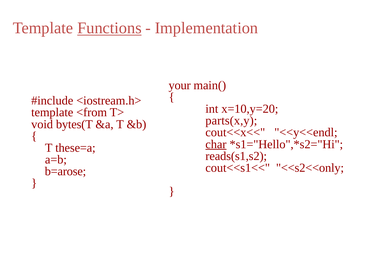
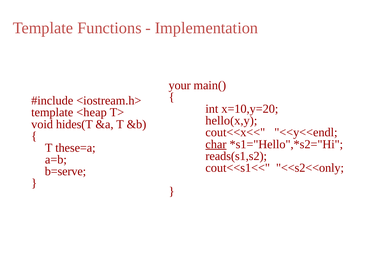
Functions underline: present -> none (109, 28)
<from: <from -> <heap (92, 112)
parts(x,y: parts(x,y -> hello(x,y (231, 120)
bytes(T: bytes(T -> hides(T (74, 124)
b=arose: b=arose -> b=serve (65, 171)
